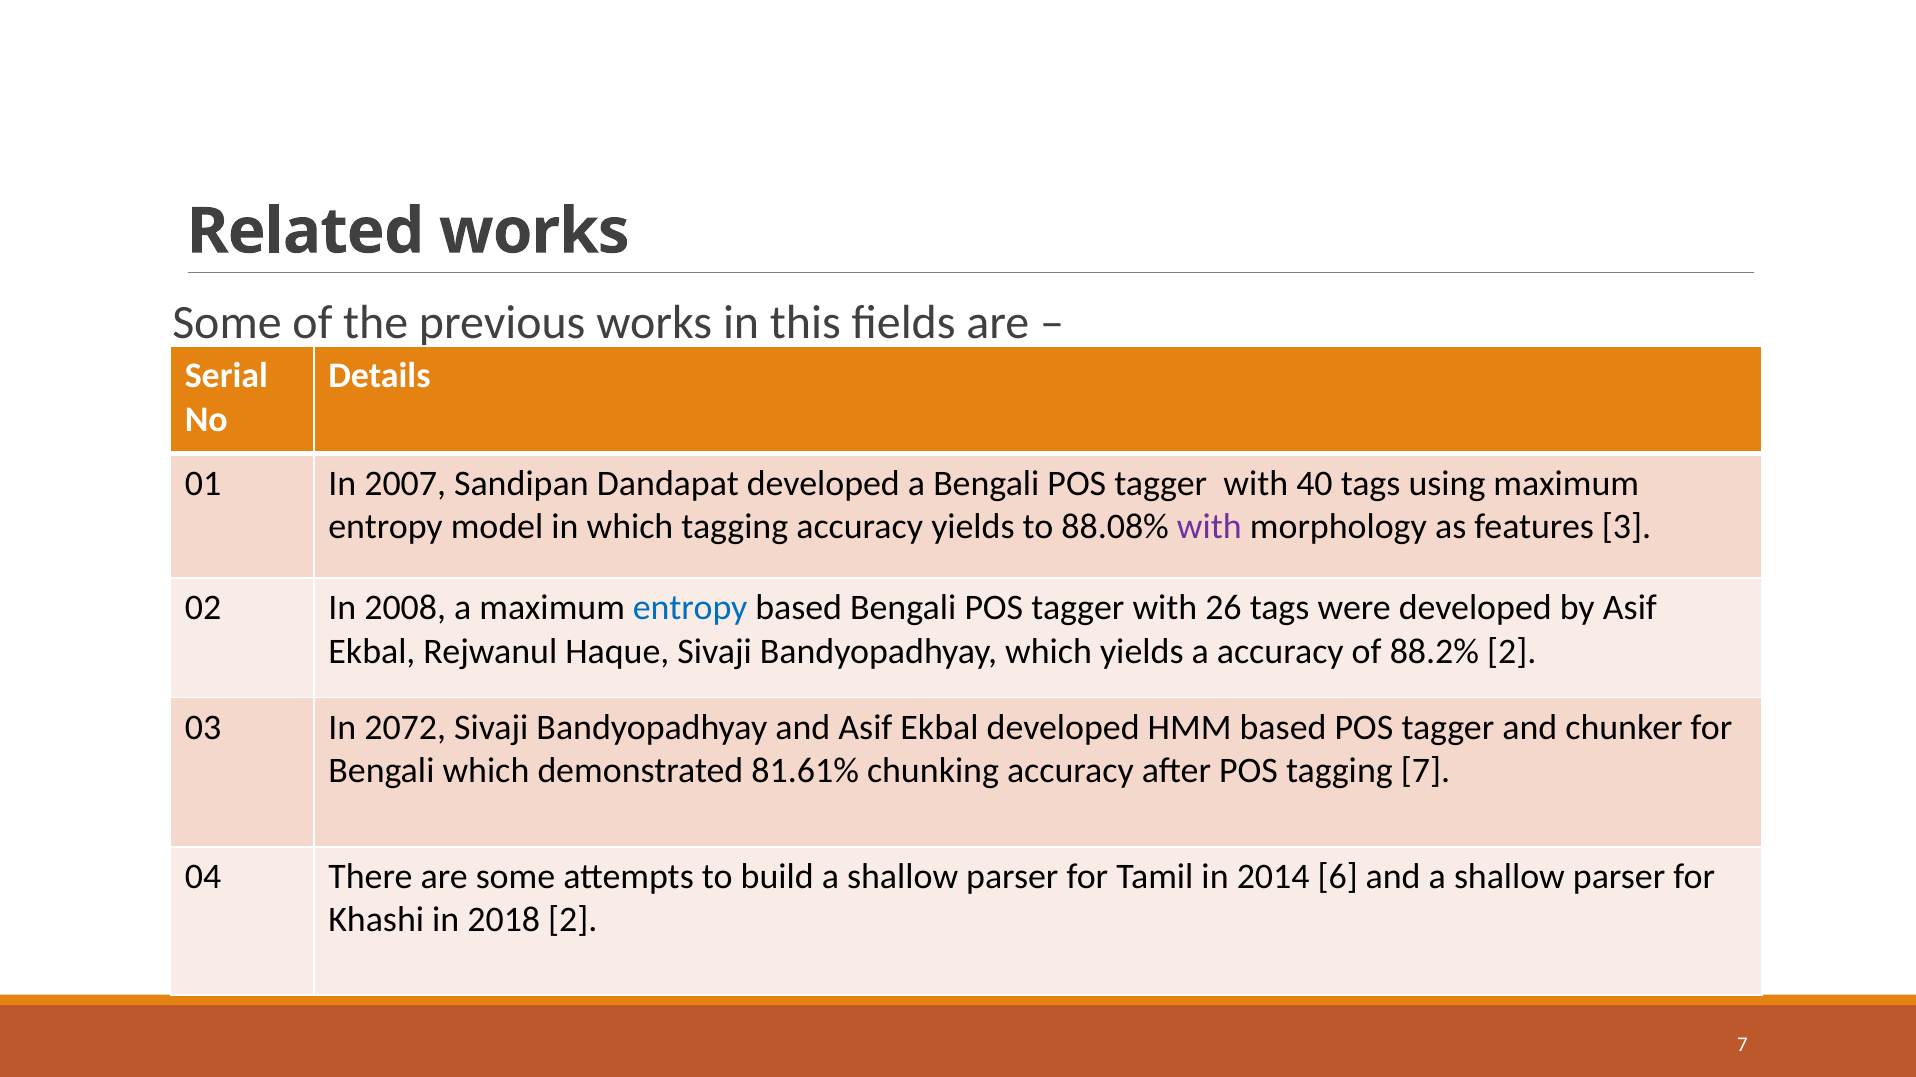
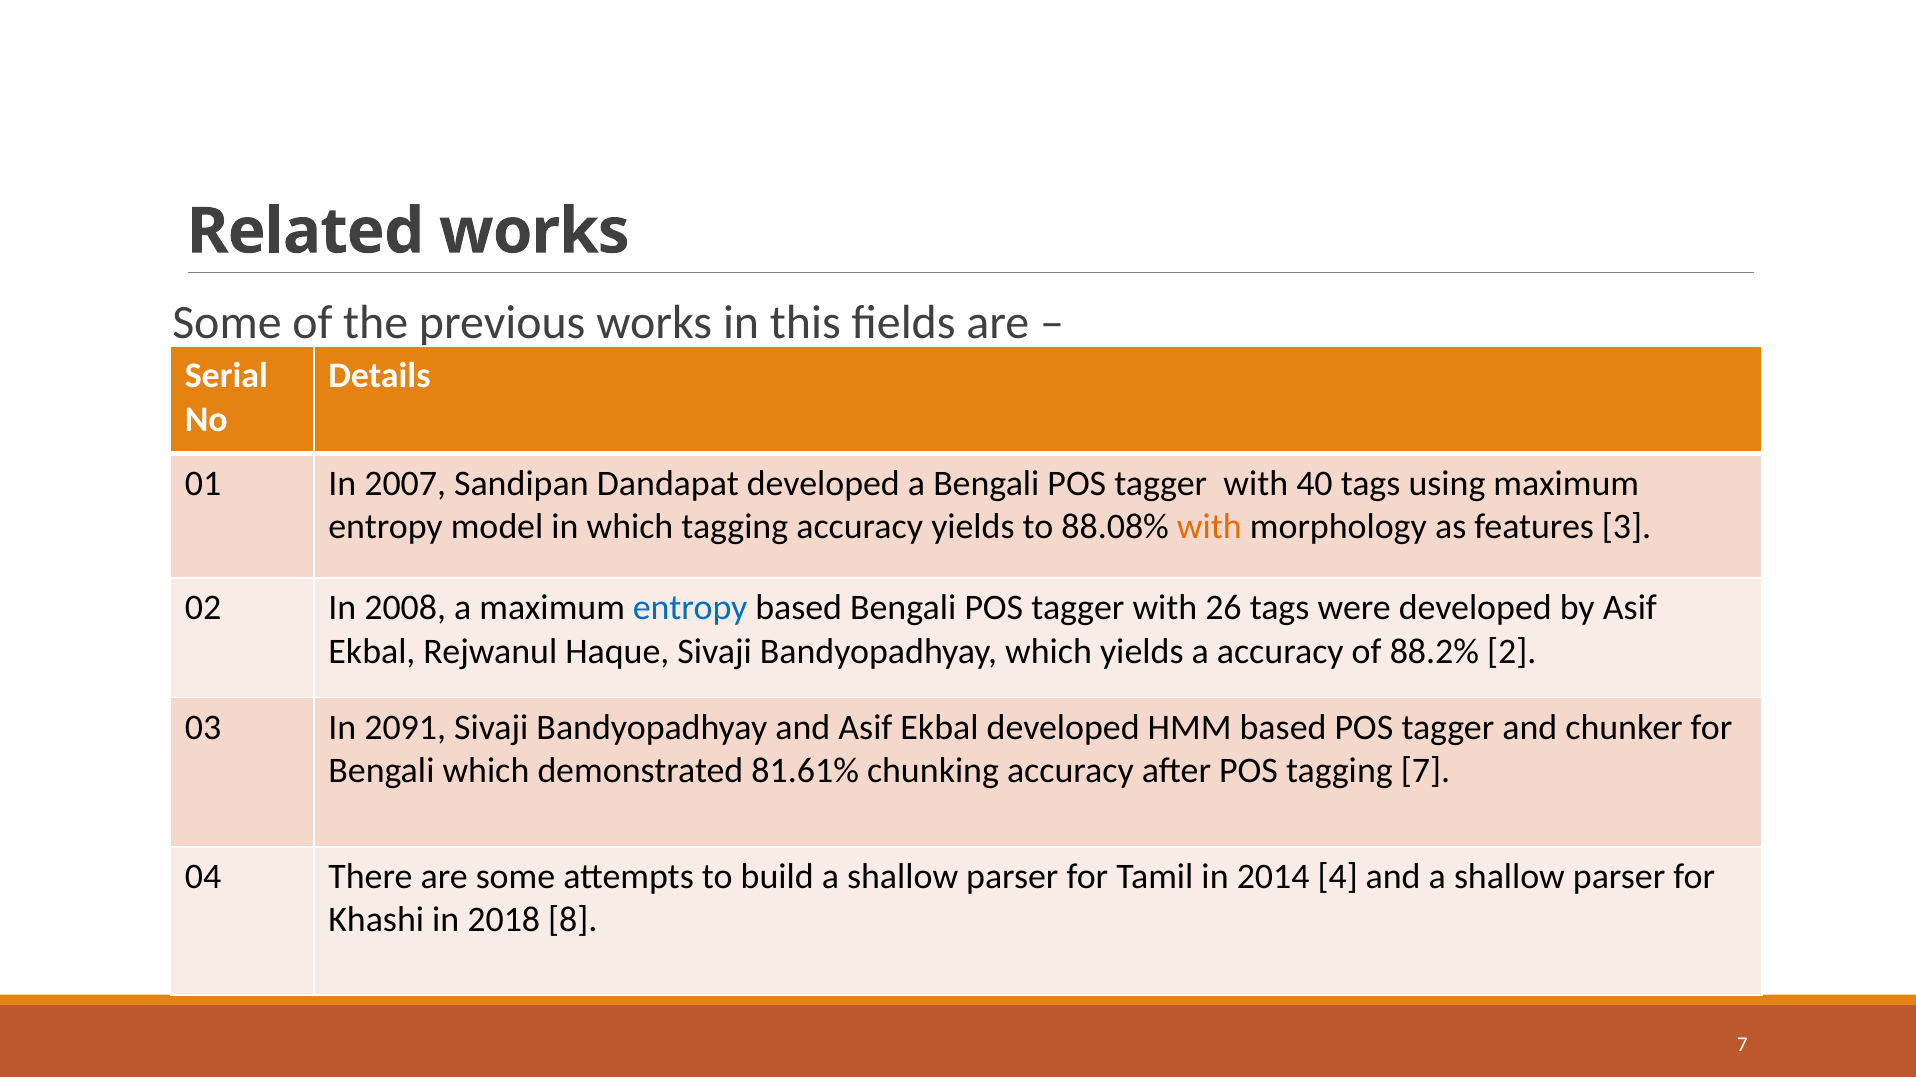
with colour: purple -> orange (1209, 527)
2072: 2072 -> 2091 (405, 728)
6: 6 -> 4 (1338, 877)
2018 2: 2 -> 8 (573, 921)
